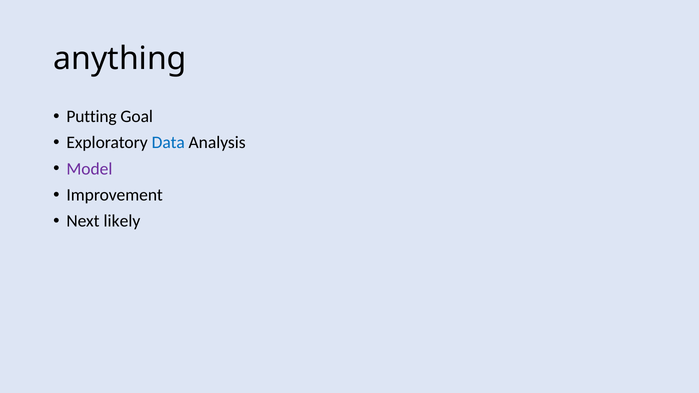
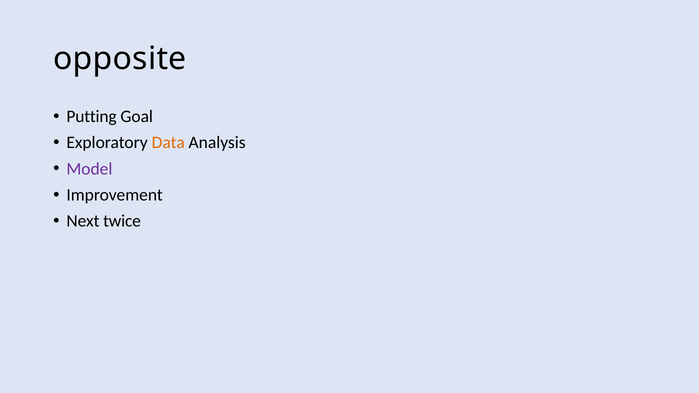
anything: anything -> opposite (120, 59)
Data colour: blue -> orange (168, 143)
likely: likely -> twice (122, 221)
